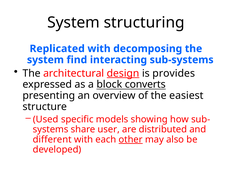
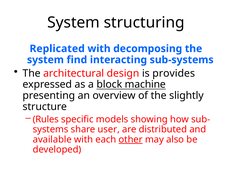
design underline: present -> none (123, 73)
converts: converts -> machine (145, 84)
easiest: easiest -> slightly (186, 96)
Used: Used -> Rules (46, 119)
different: different -> available (52, 139)
